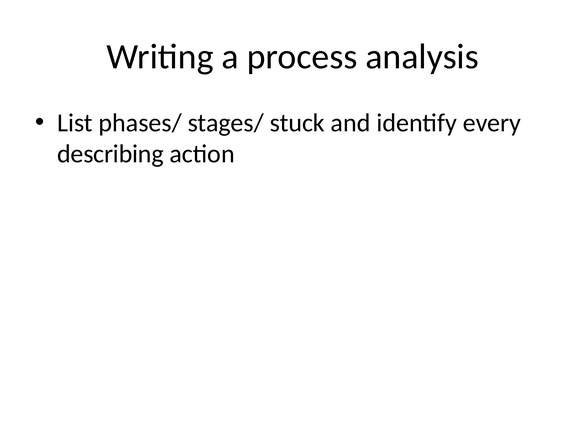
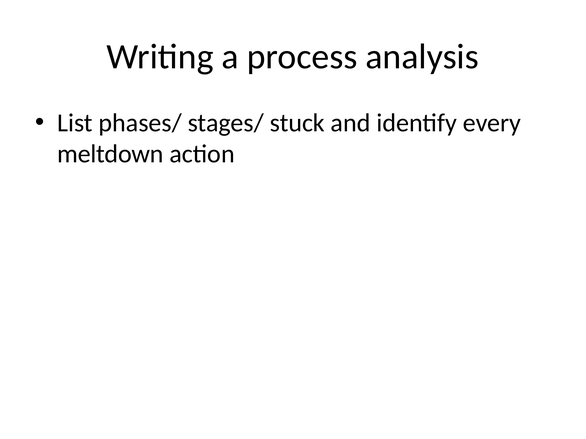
describing: describing -> meltdown (110, 154)
